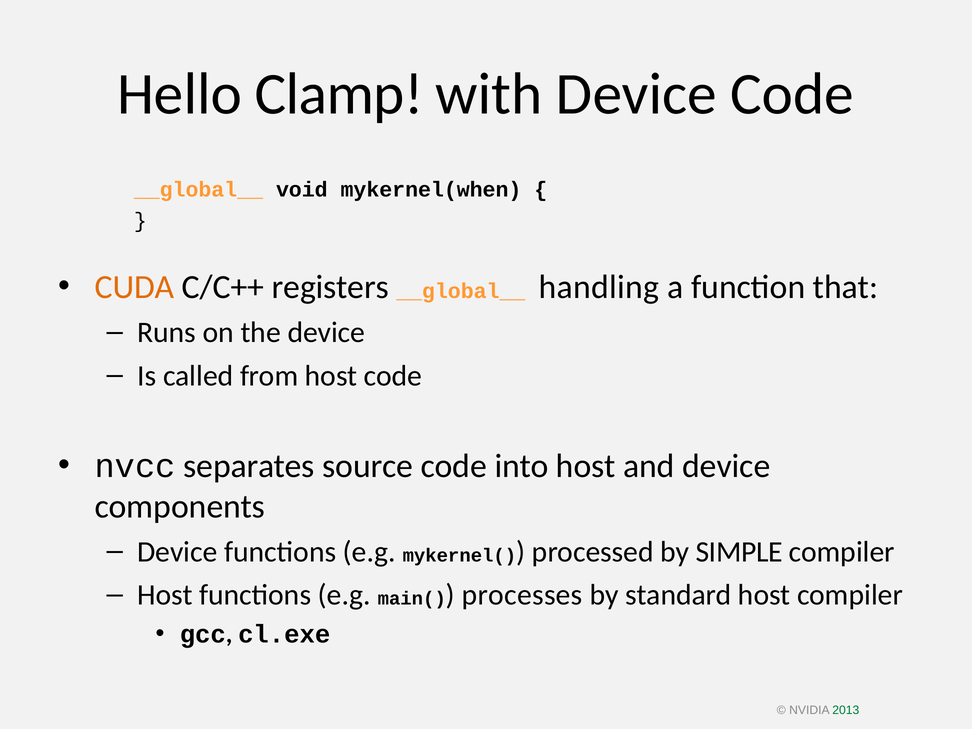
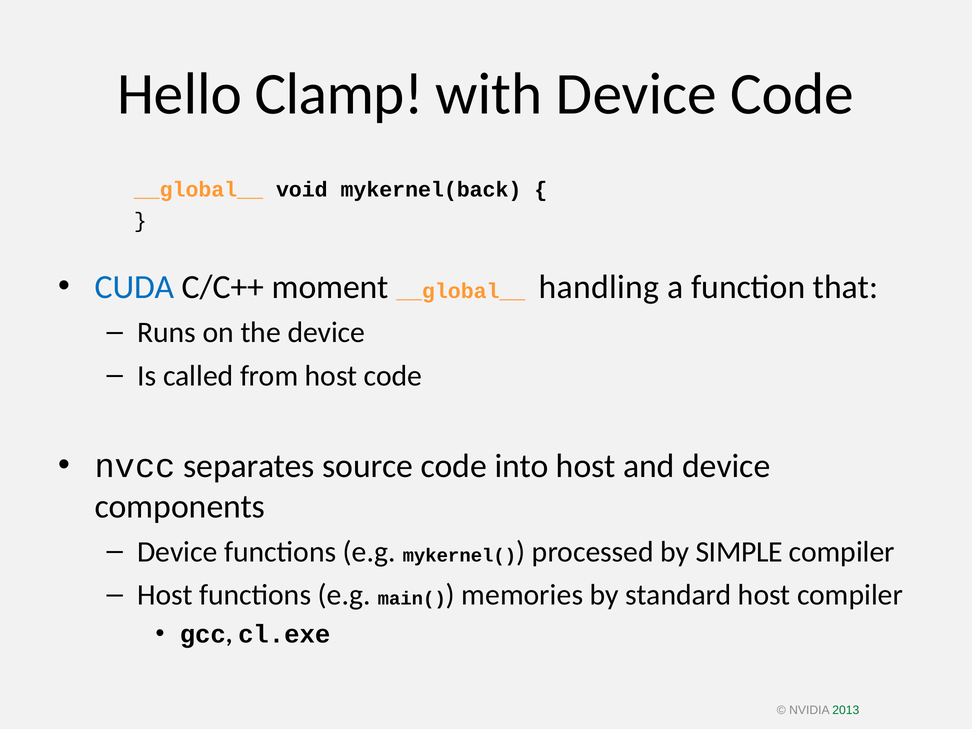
mykernel(when: mykernel(when -> mykernel(back (431, 189)
CUDA colour: orange -> blue (134, 287)
registers: registers -> moment (330, 287)
processes: processes -> memories (522, 595)
